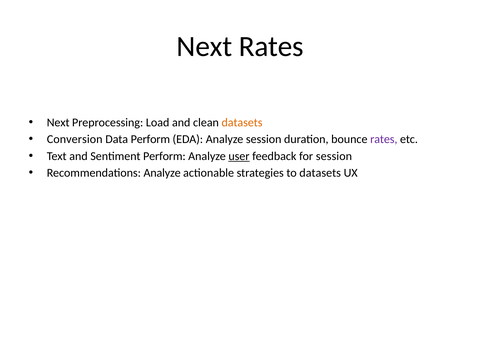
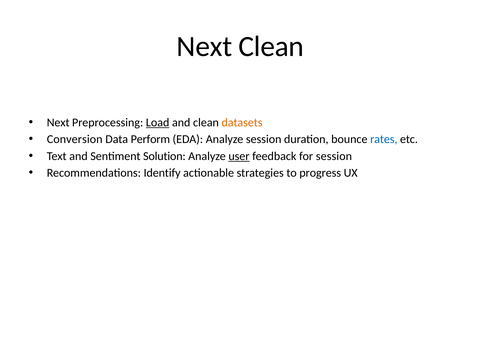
Next Rates: Rates -> Clean (271, 46)
Load underline: none -> present (158, 122)
rates colour: purple -> blue (384, 139)
Sentiment Perform: Perform -> Solution (164, 156)
Recommendations Analyze: Analyze -> Identify (162, 173)
to datasets: datasets -> progress (320, 173)
